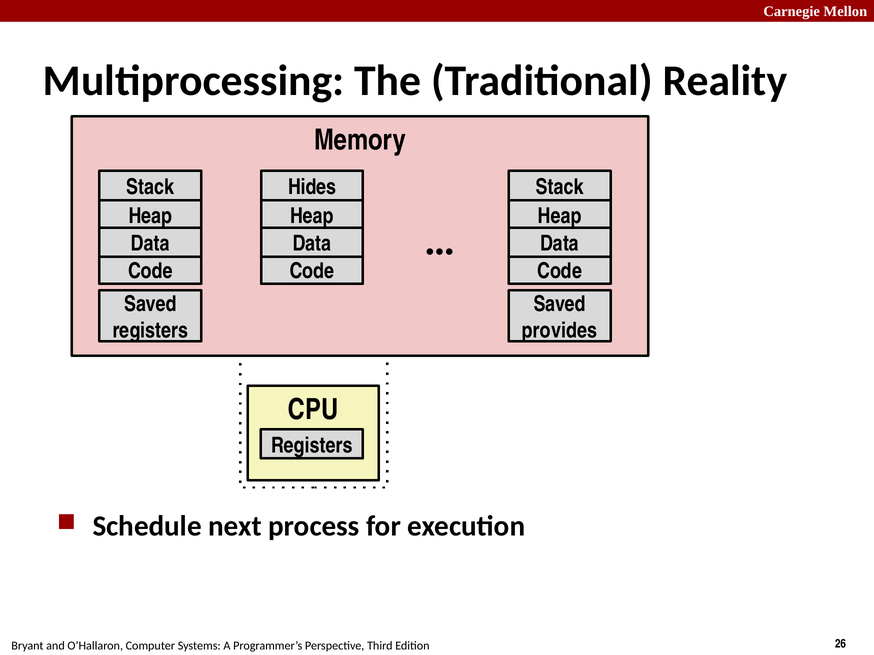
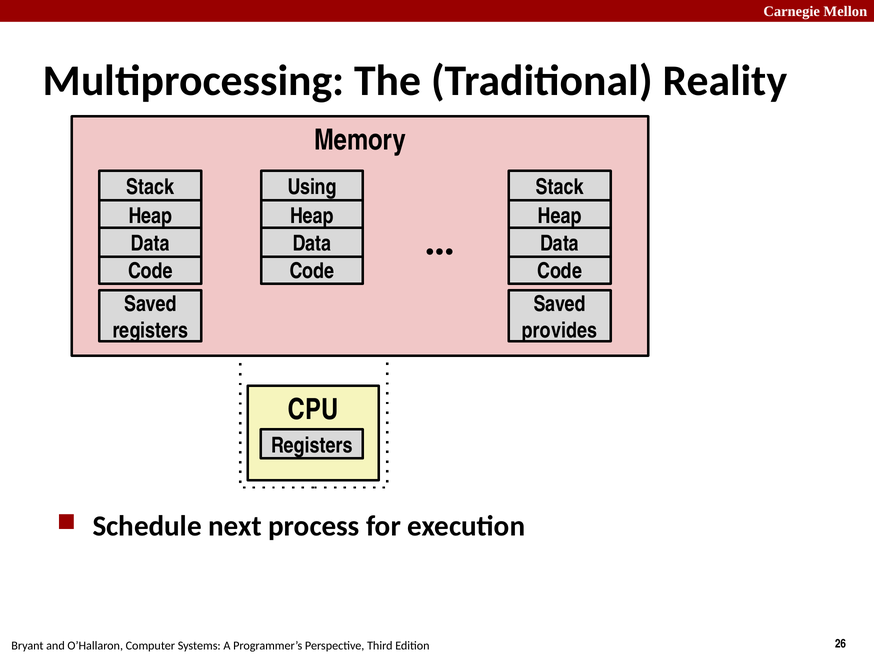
Hides: Hides -> Using (312, 187)
